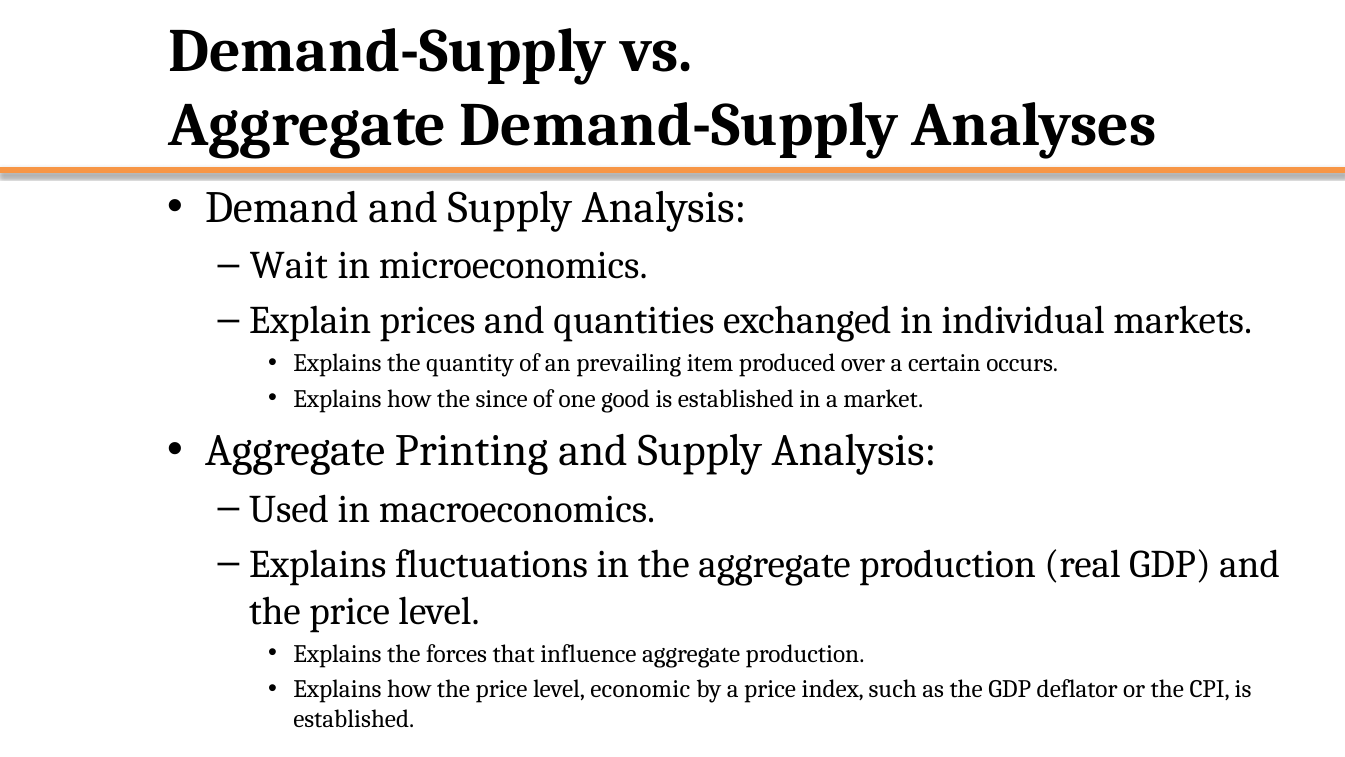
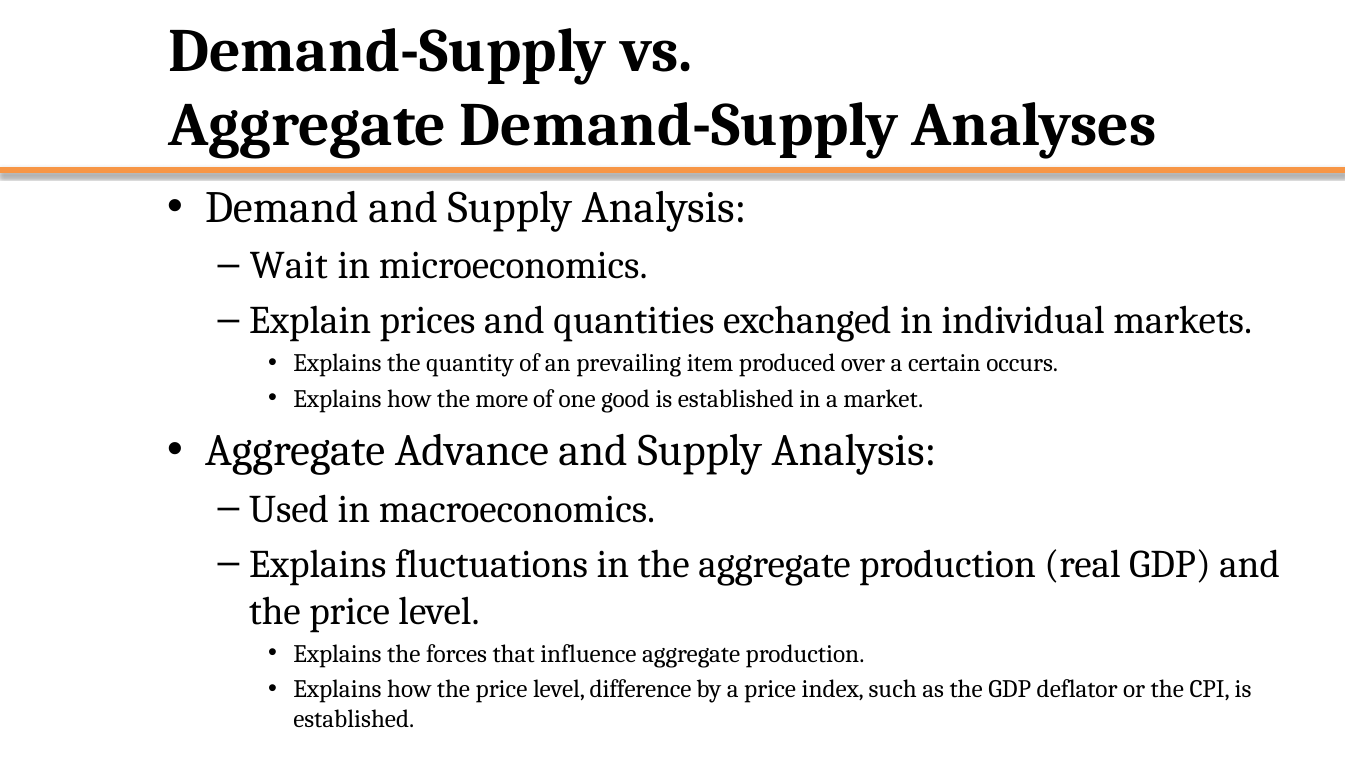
since: since -> more (502, 399)
Printing: Printing -> Advance (472, 451)
economic: economic -> difference (641, 689)
